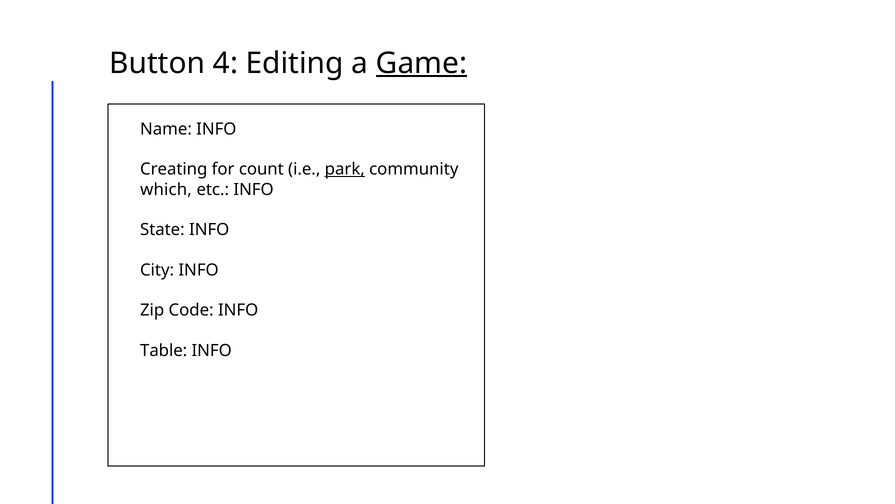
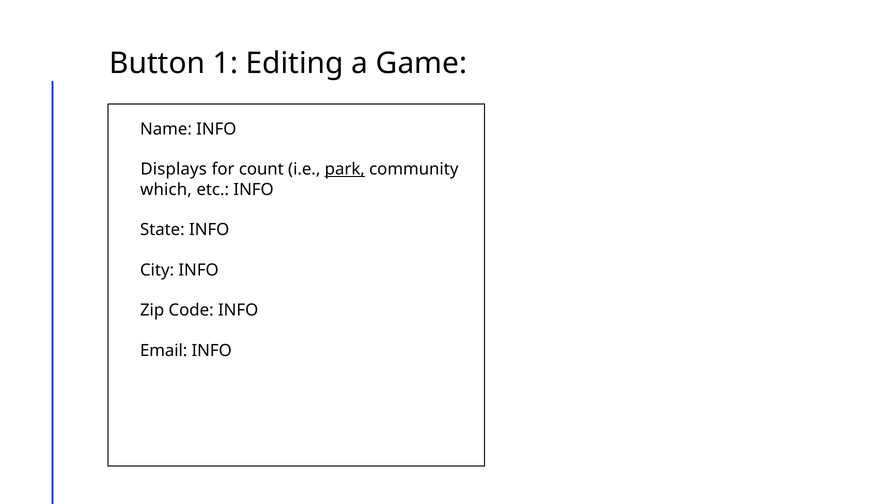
4: 4 -> 1 (225, 63)
Game underline: present -> none (422, 63)
Creating: Creating -> Displays (174, 169)
Table: Table -> Email (164, 350)
